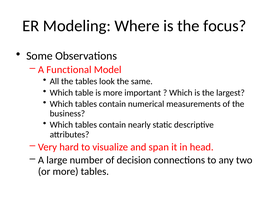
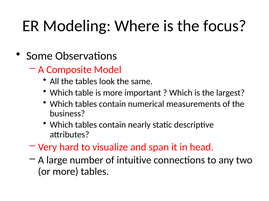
Functional: Functional -> Composite (69, 70)
decision: decision -> intuitive (134, 161)
